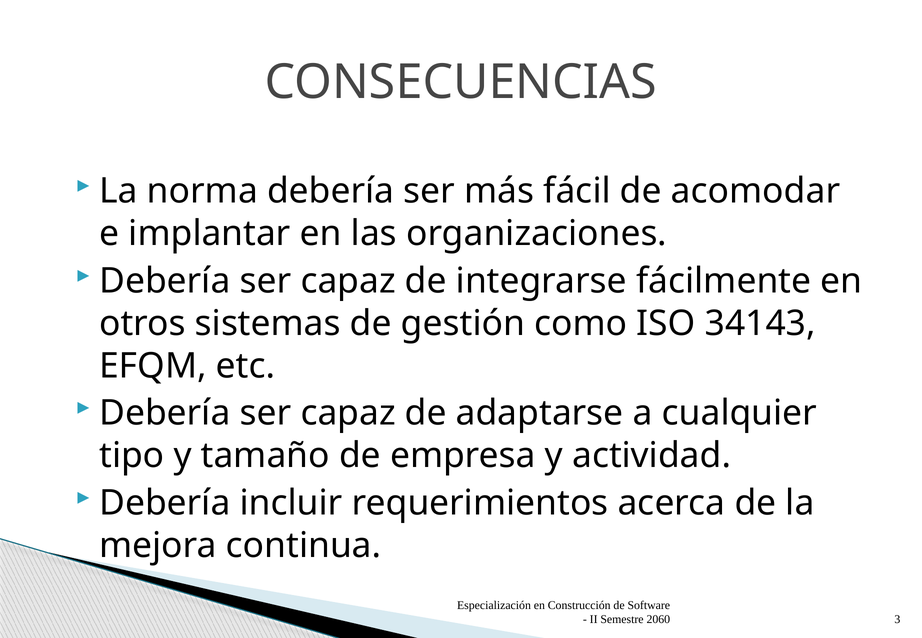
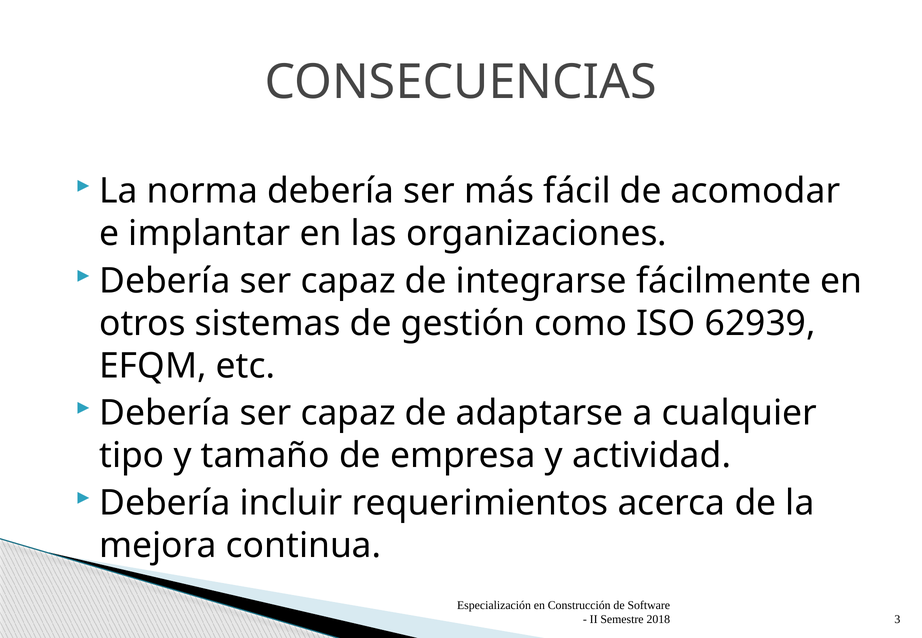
34143: 34143 -> 62939 (760, 324)
2060: 2060 -> 2018 (658, 620)
